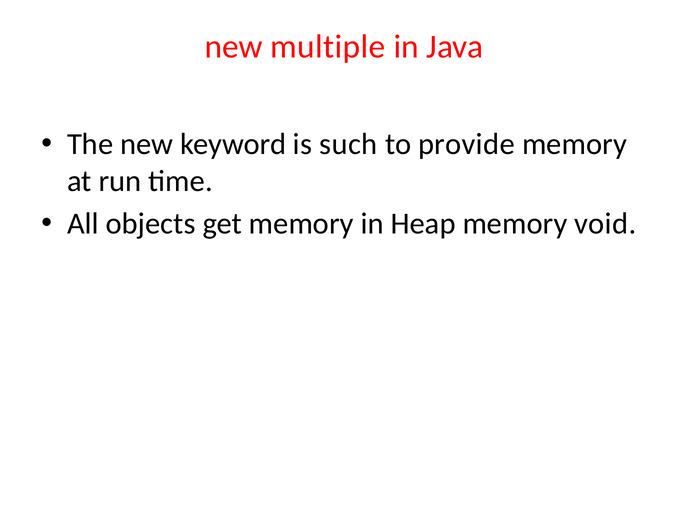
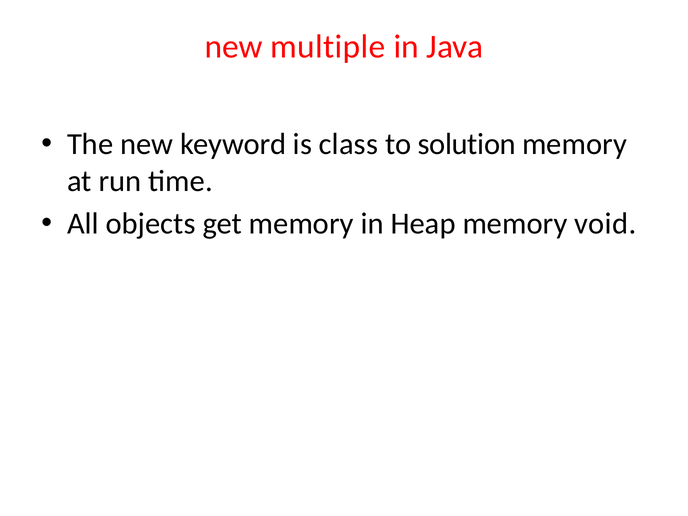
such: such -> class (348, 144)
provide: provide -> solution (467, 144)
